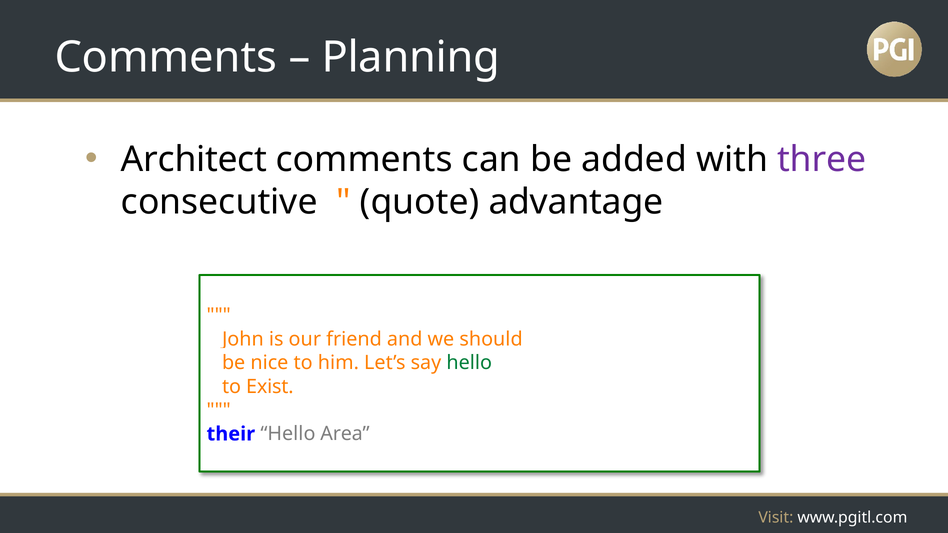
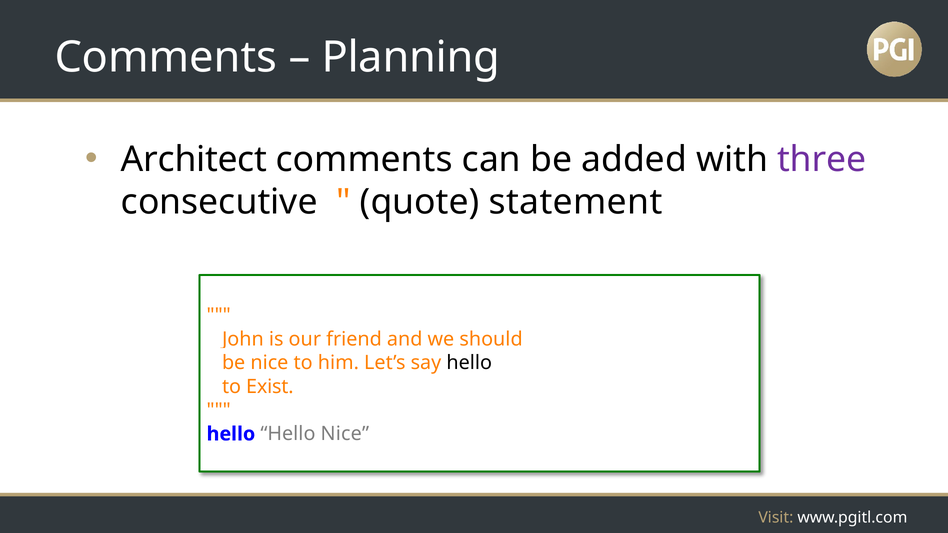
advantage: advantage -> statement (576, 202)
hello colour: green -> black (469, 363)
their: their -> hello (231, 434)
Hello Area: Area -> Nice (345, 434)
